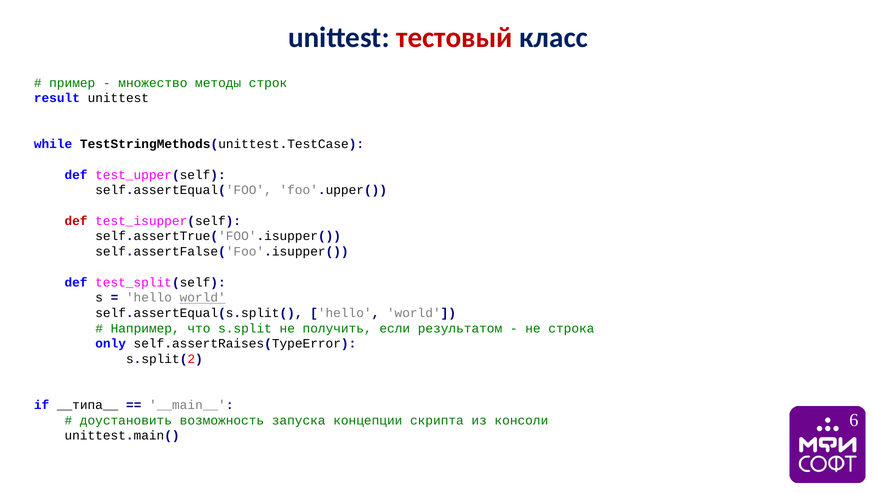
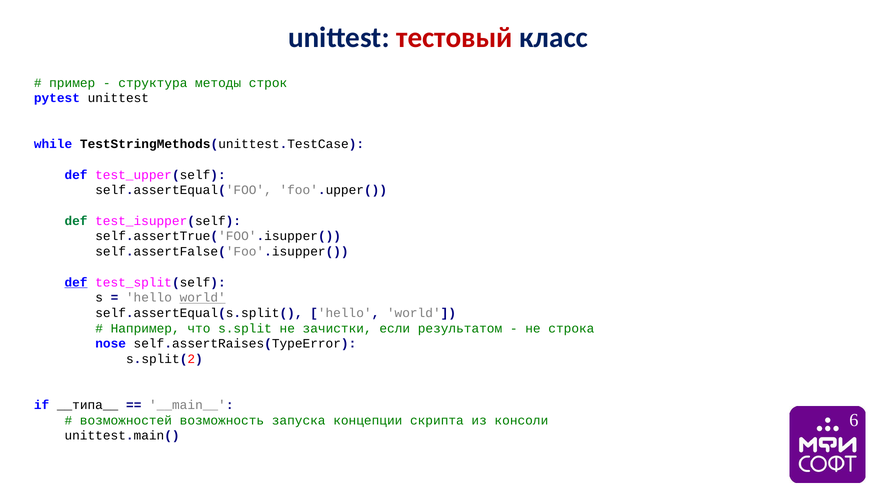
множество: множество -> структура (153, 83)
result: result -> pytest (57, 98)
def colour: red -> green (76, 221)
def underline: none -> present (76, 282)
получить: получить -> зачистки (337, 328)
only: only -> nose (111, 344)
доустановить: доустановить -> возможностей (126, 420)
